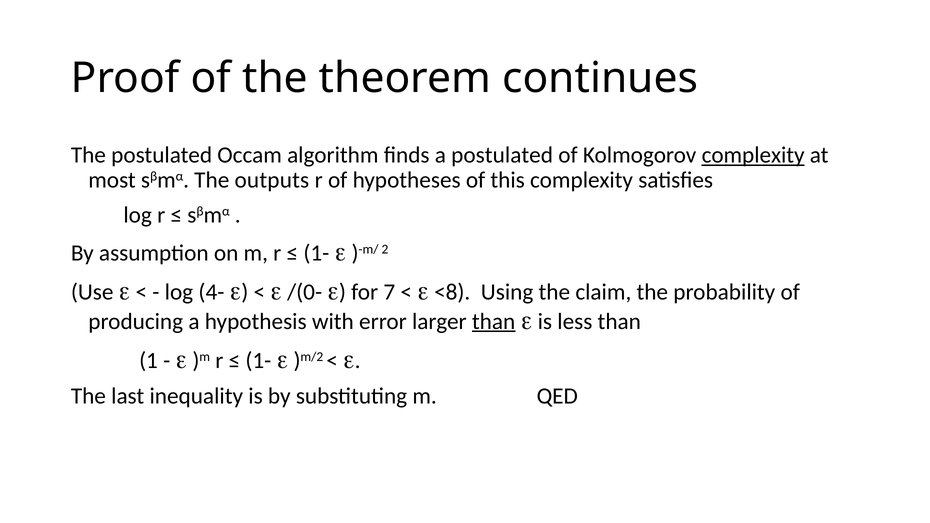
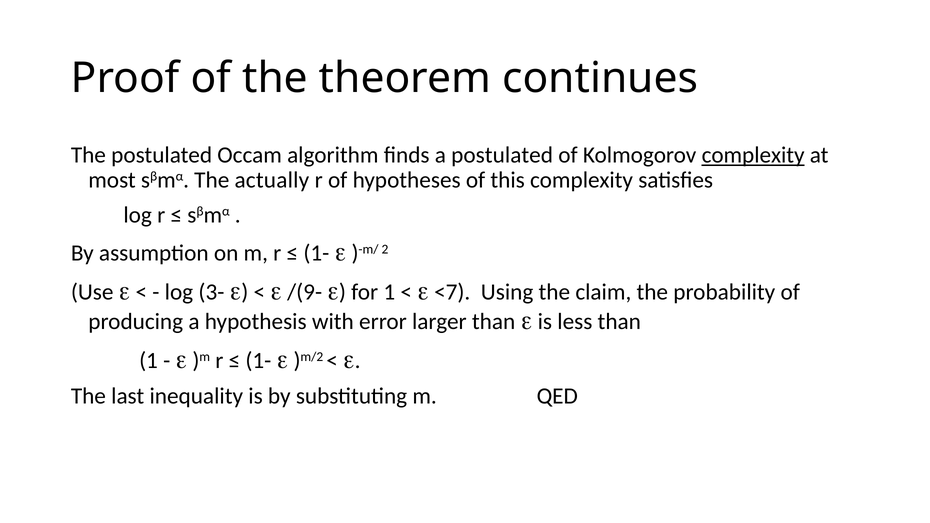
outputs: outputs -> actually (272, 180)
4-: 4- -> 3- (211, 292)
/(0-: /(0- -> /(9- (305, 292)
for 7: 7 -> 1 (389, 292)
<8: <8 -> <7 (452, 292)
than underline: present -> none (494, 321)
